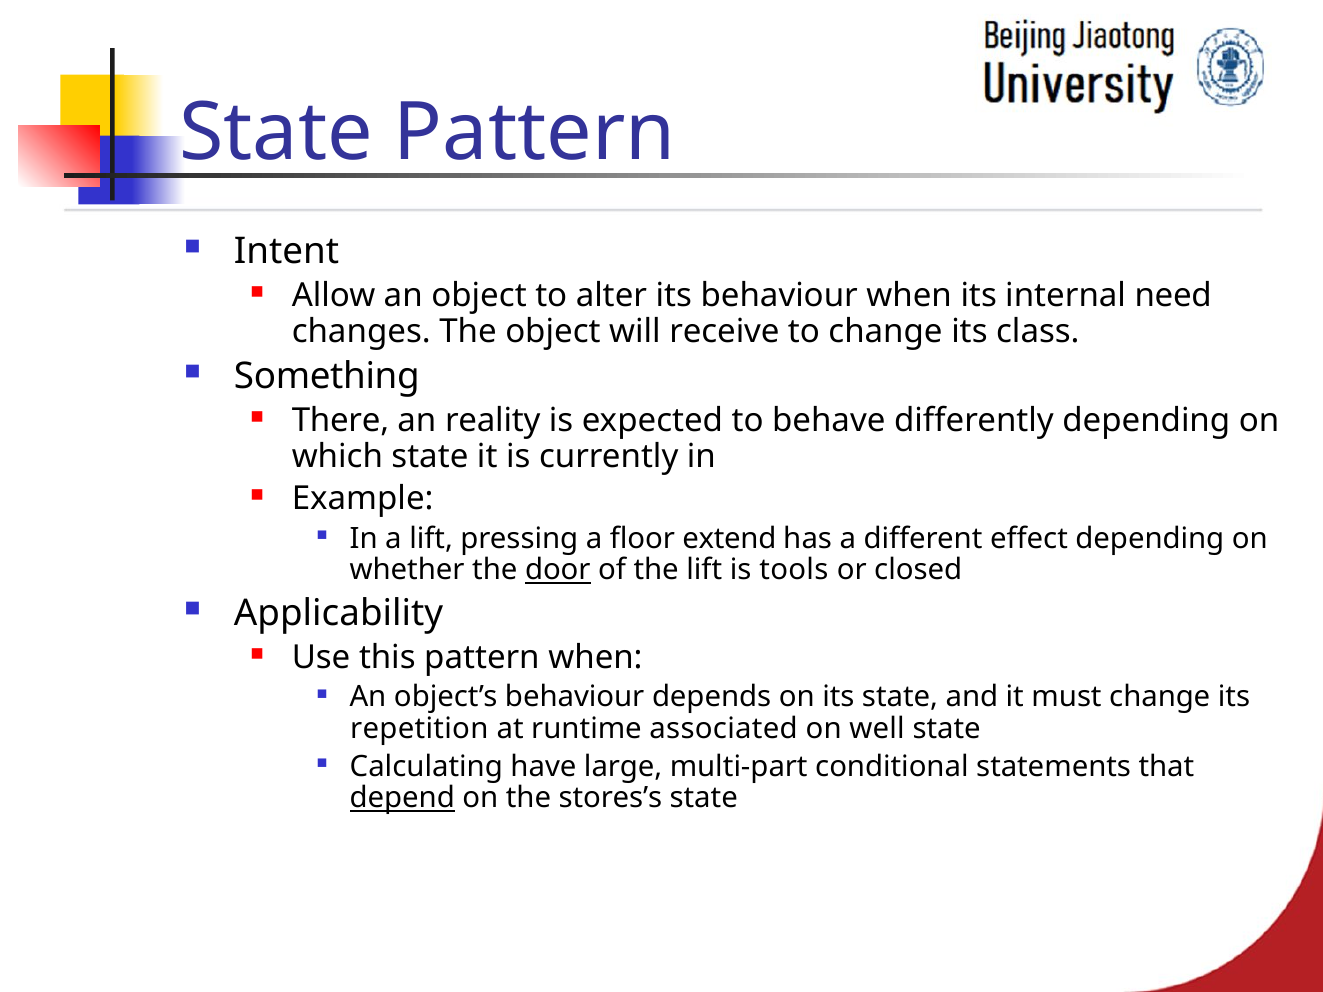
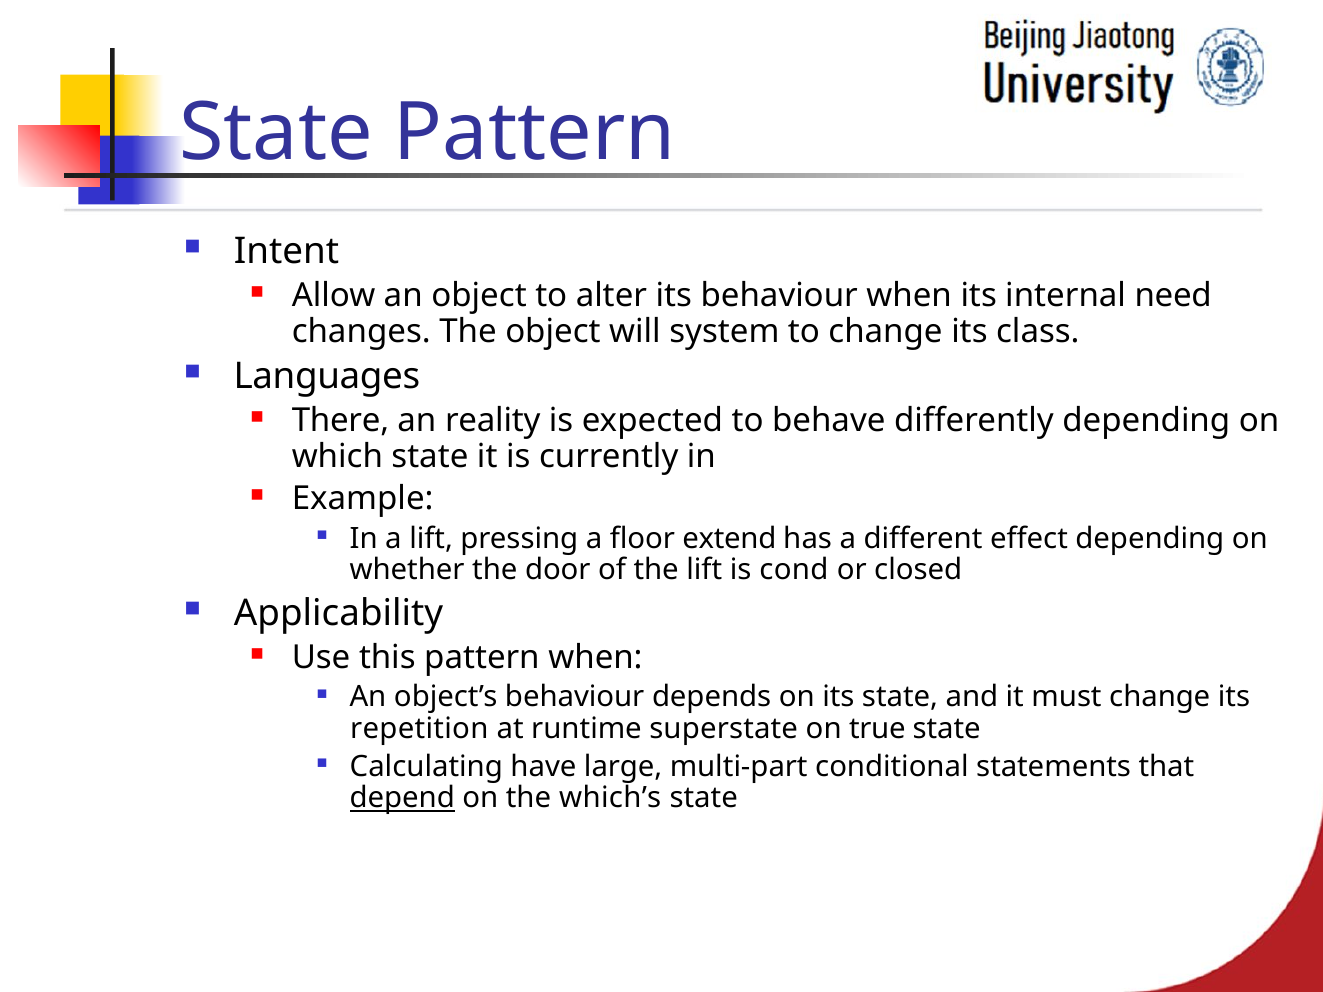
receive: receive -> system (724, 332)
Something: Something -> Languages (327, 377)
door underline: present -> none (558, 570)
tools: tools -> cond (794, 570)
associated: associated -> superstate (724, 729)
well: well -> true (877, 729)
stores’s: stores’s -> which’s (610, 798)
